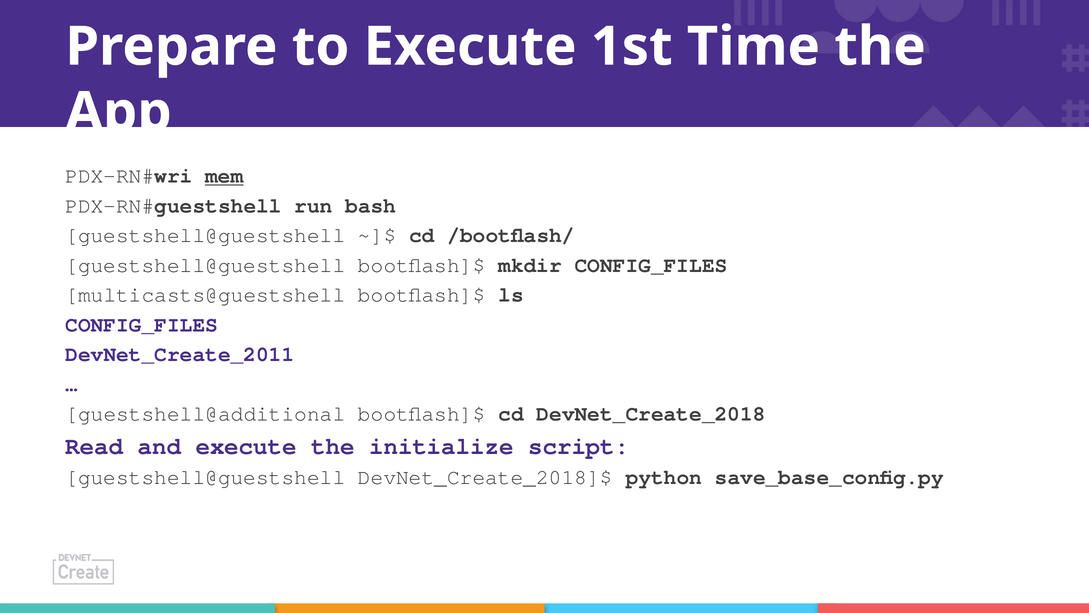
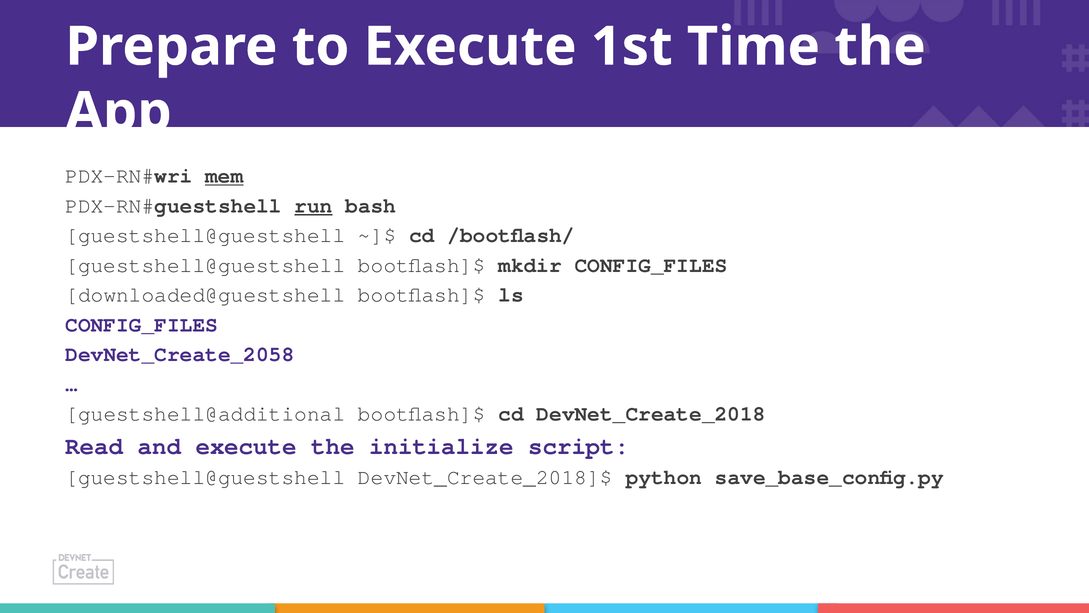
run underline: none -> present (314, 205)
multicasts@guestshell: multicasts@guestshell -> downloaded@guestshell (205, 295)
DevNet_Create_2011: DevNet_Create_2011 -> DevNet_Create_2058 (180, 354)
